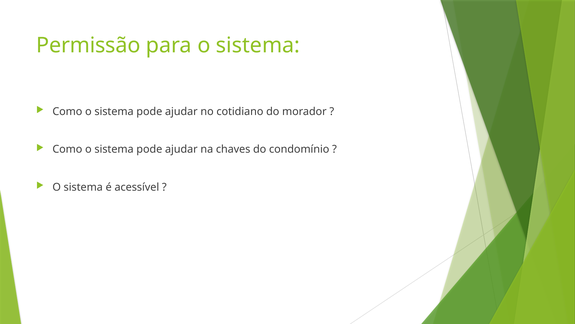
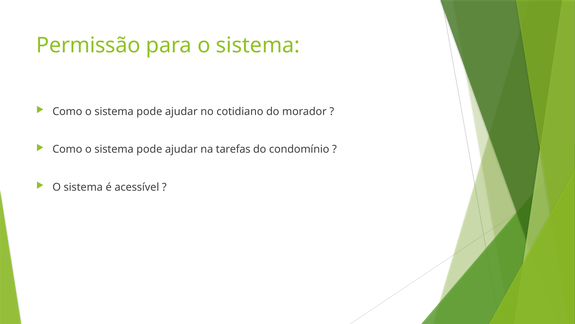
chaves: chaves -> tarefas (233, 149)
